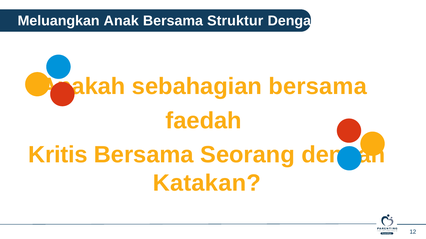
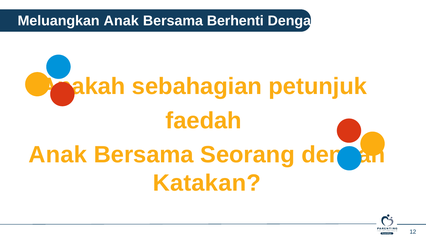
Struktur: Struktur -> Berhenti (235, 21)
sebahagian bersama: bersama -> petunjuk (318, 87)
Kritis: Kritis -> Anak (58, 155)
